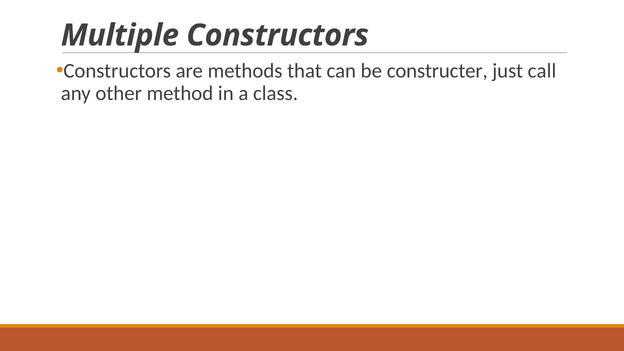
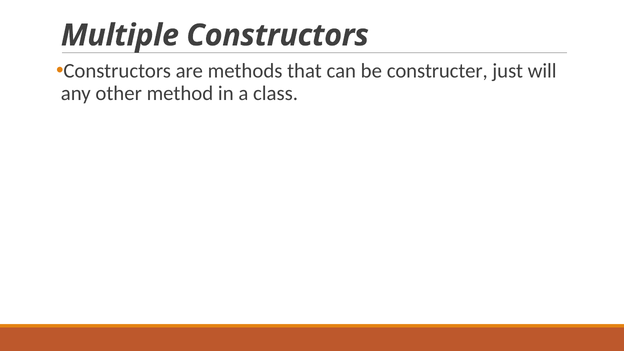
call: call -> will (542, 71)
